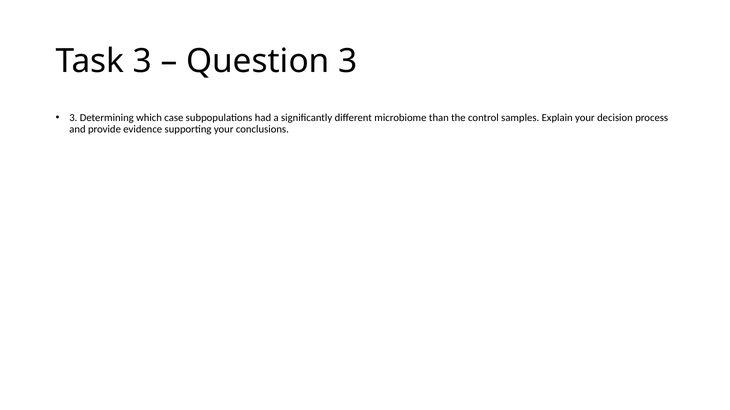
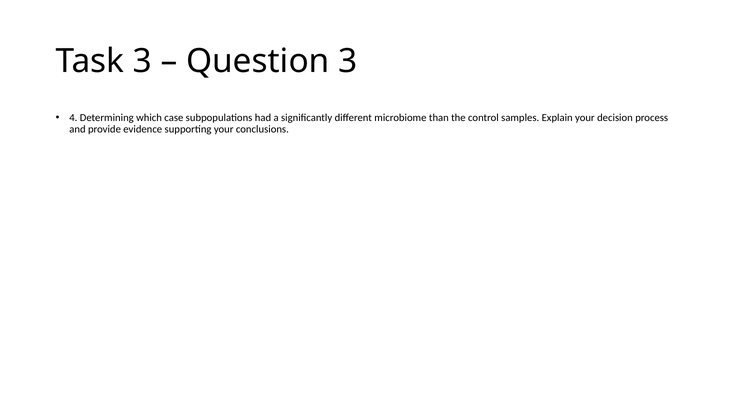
3: 3 -> 4 (73, 118)
